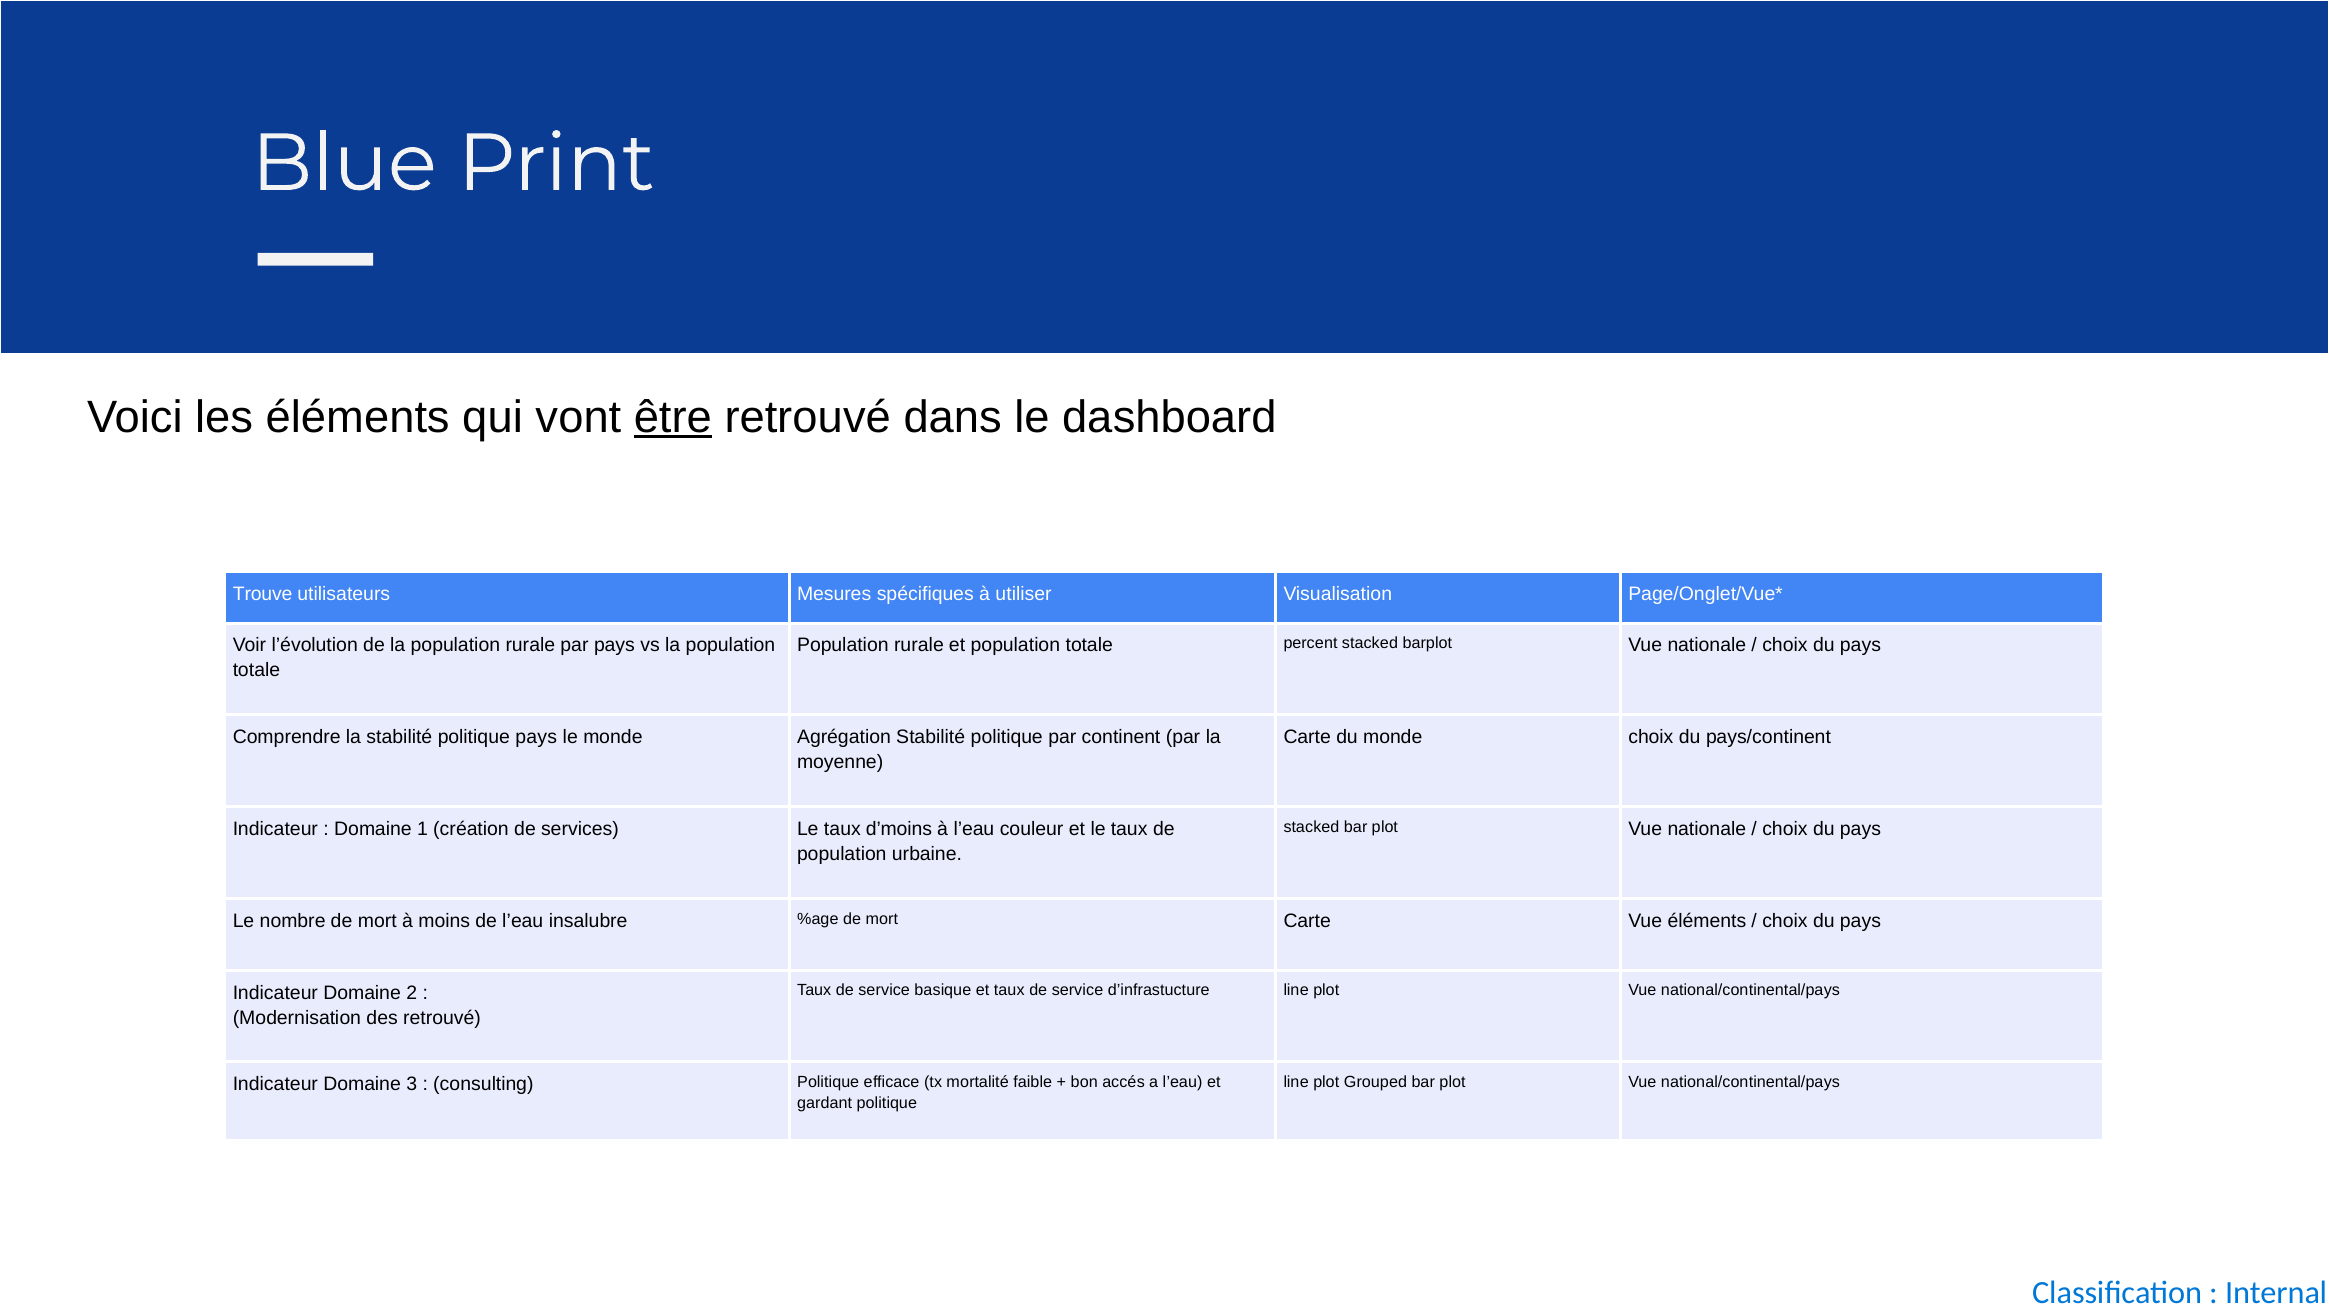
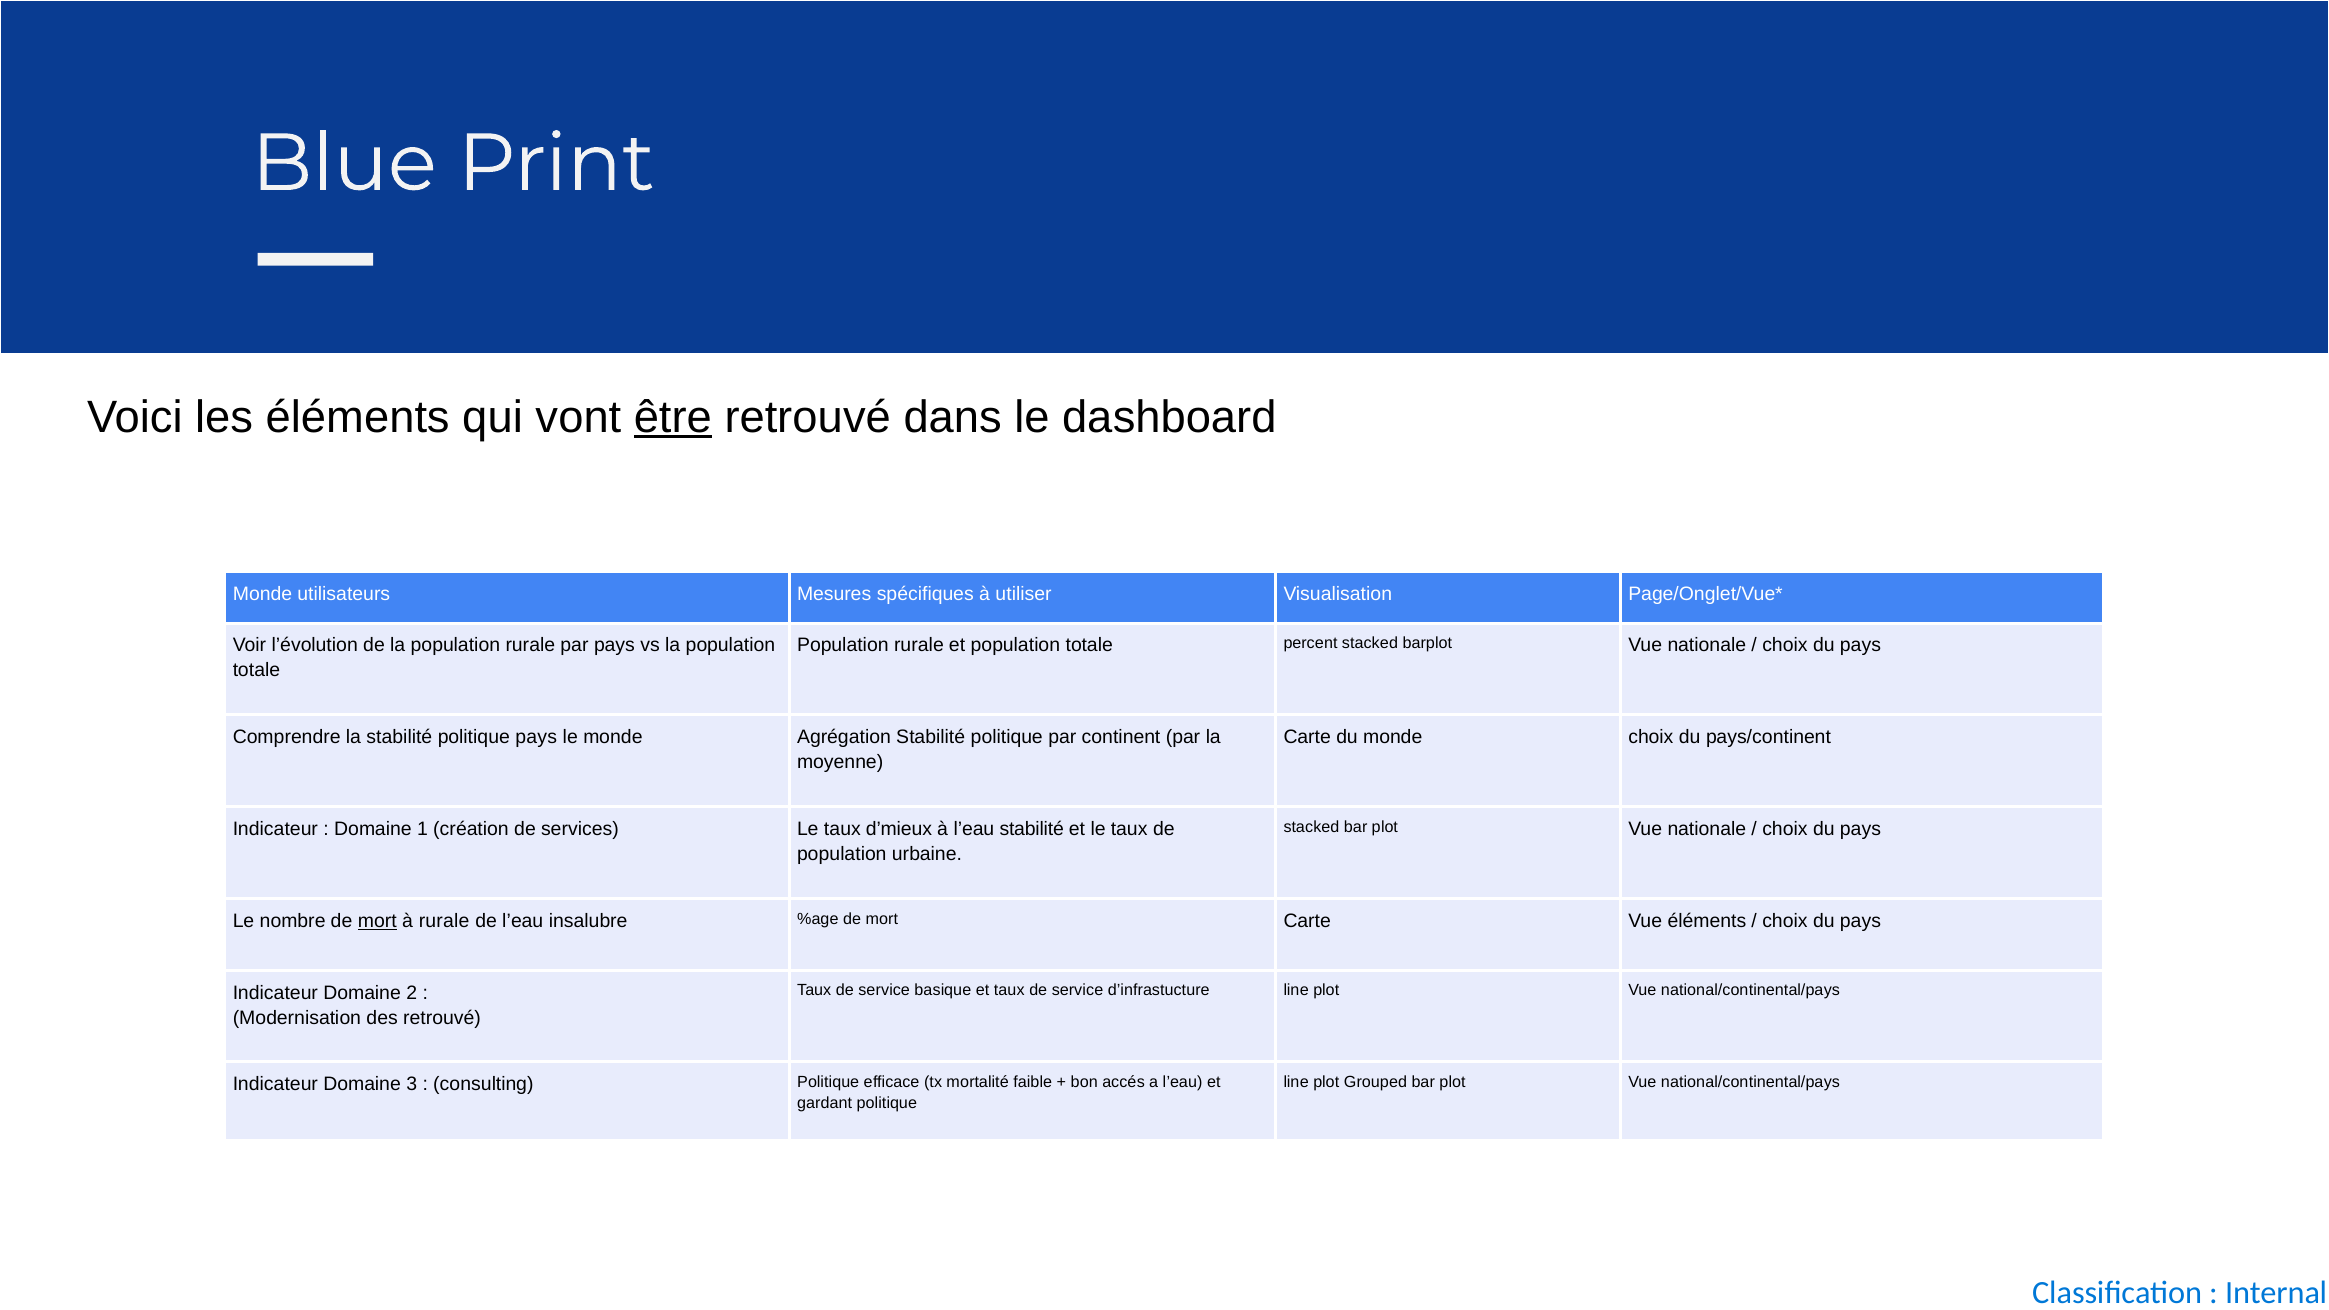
Trouve: Trouve -> Monde (263, 594)
d’moins: d’moins -> d’mieux (899, 829)
l’eau couleur: couleur -> stabilité (1032, 829)
mort underline: none -> present (377, 921)
à moins: moins -> rurale (444, 921)
